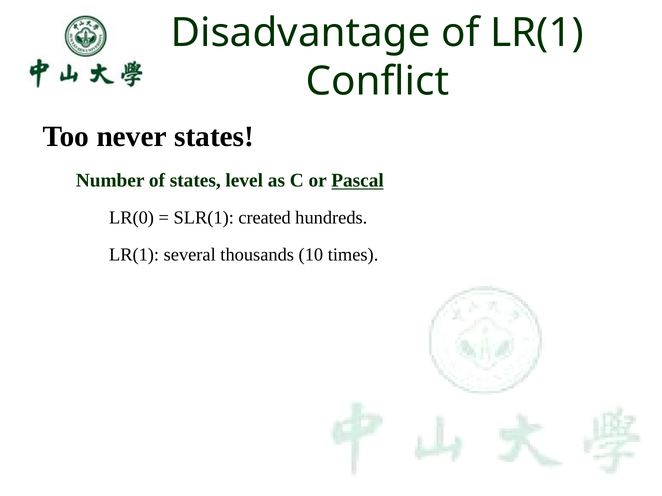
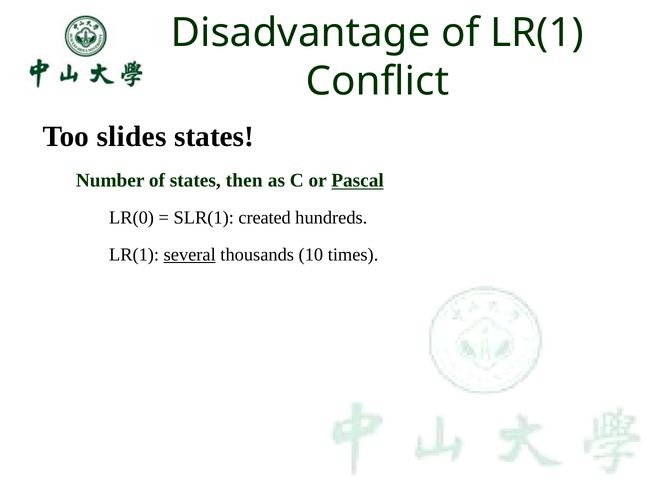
never: never -> slides (132, 137)
level: level -> then (244, 181)
several underline: none -> present (190, 255)
